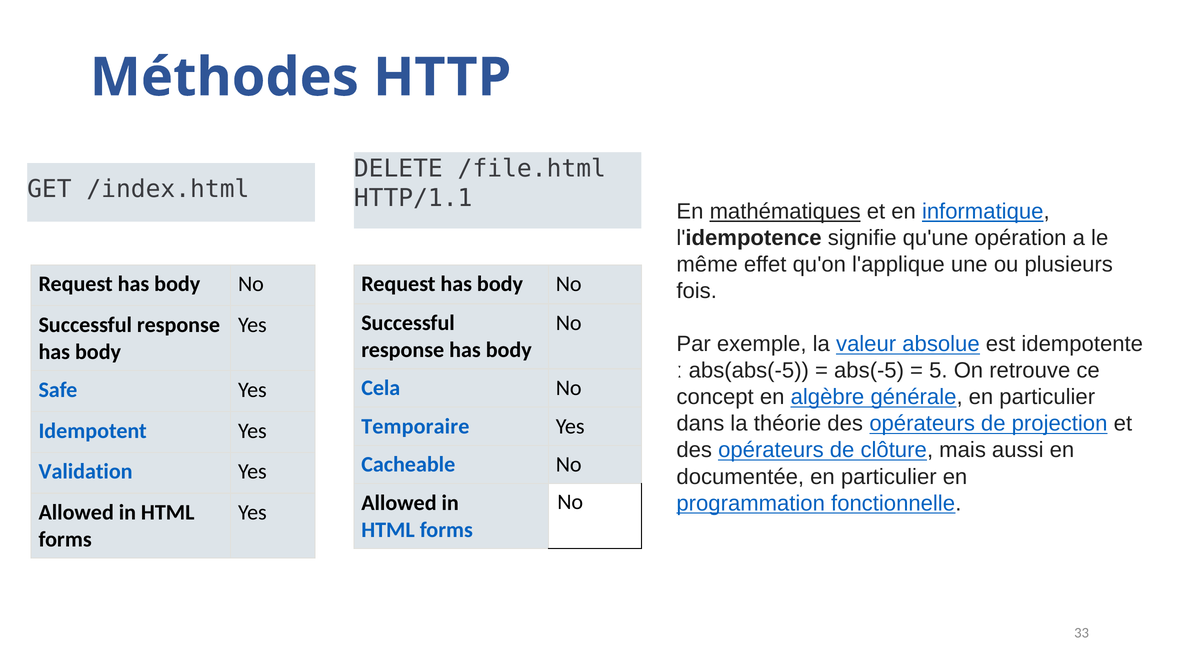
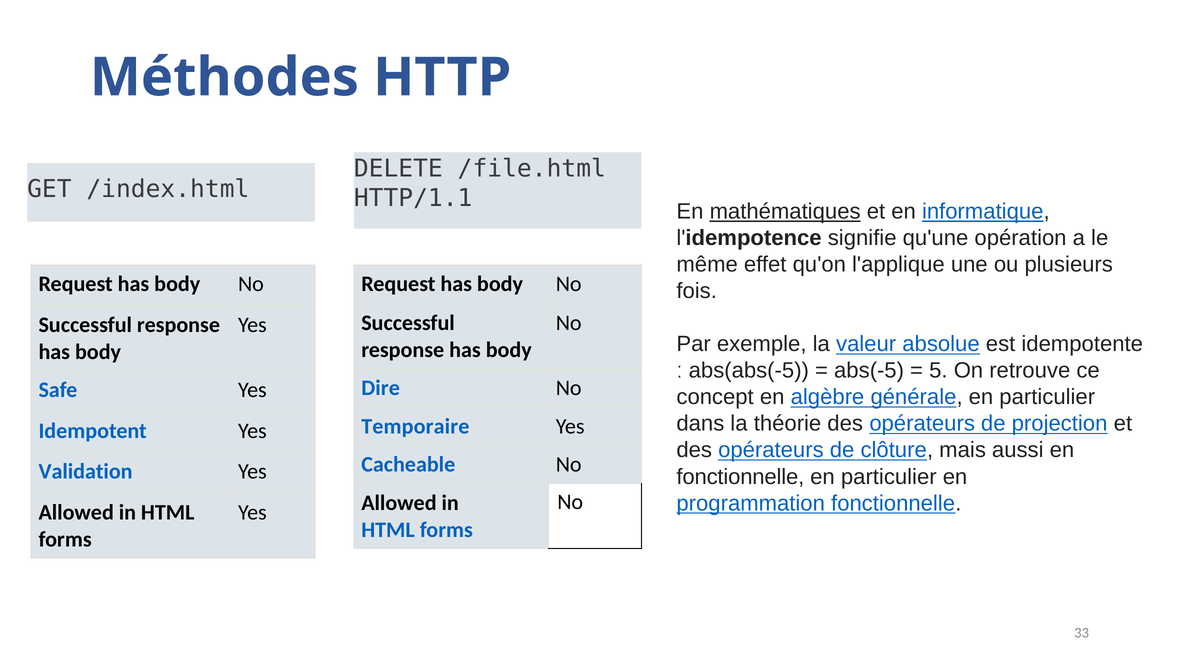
Cela: Cela -> Dire (381, 388)
documentée: documentée -> fonctionnelle (740, 477)
